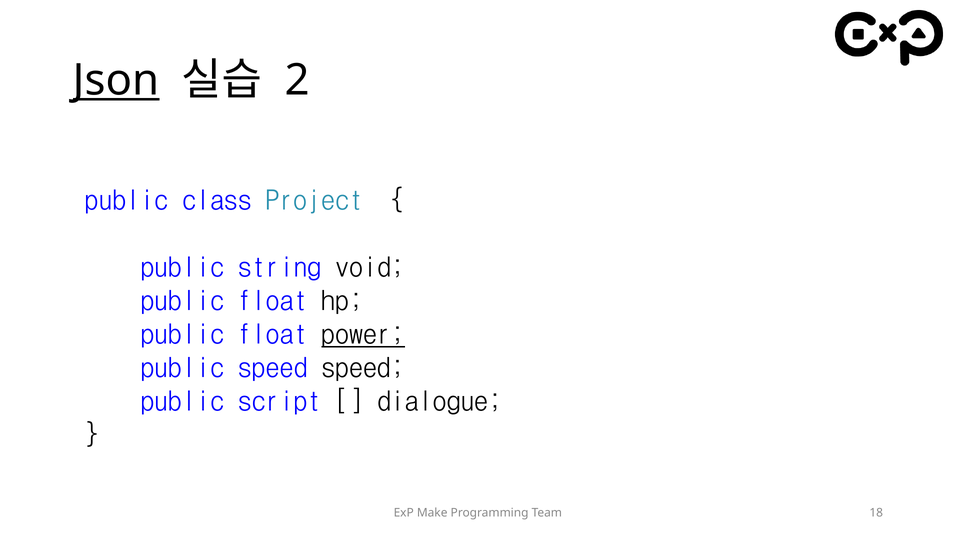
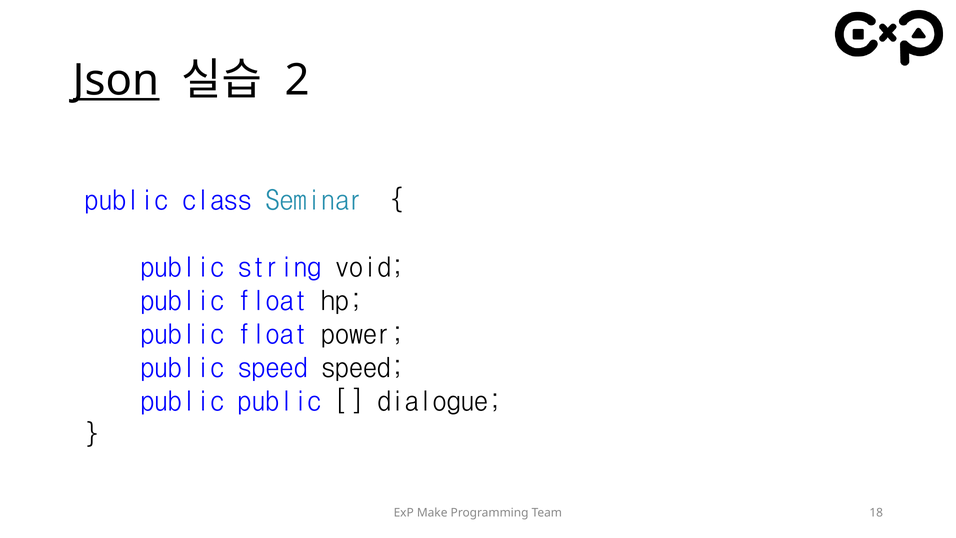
Project: Project -> Seminar (314, 201)
power underline: present -> none (363, 334)
public script: script -> public (280, 401)
